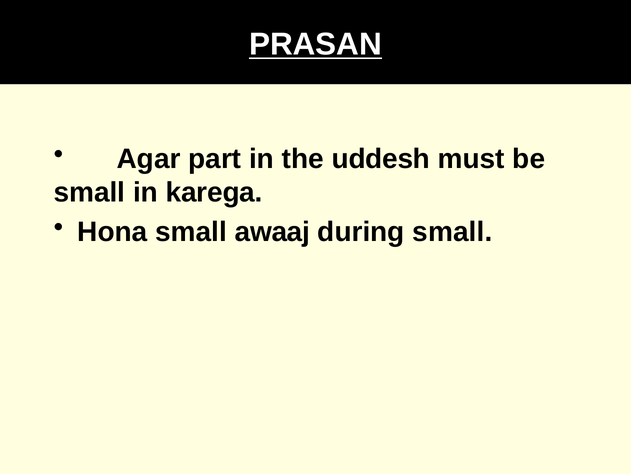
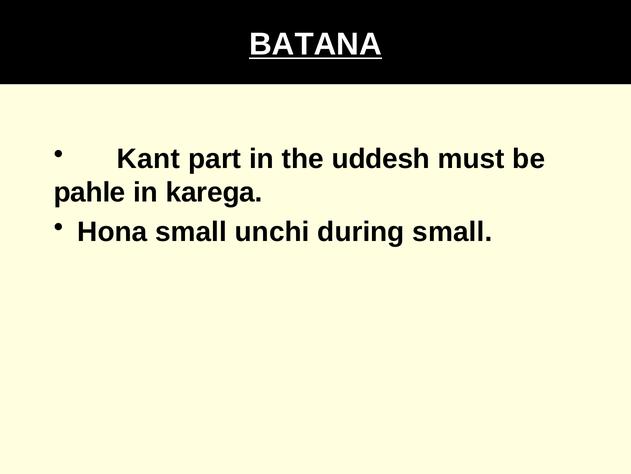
PRASAN: PRASAN -> BATANA (316, 44)
Agar: Agar -> Kant (149, 159)
small: small -> pahle (90, 192)
awaaj: awaaj -> unchi (272, 232)
